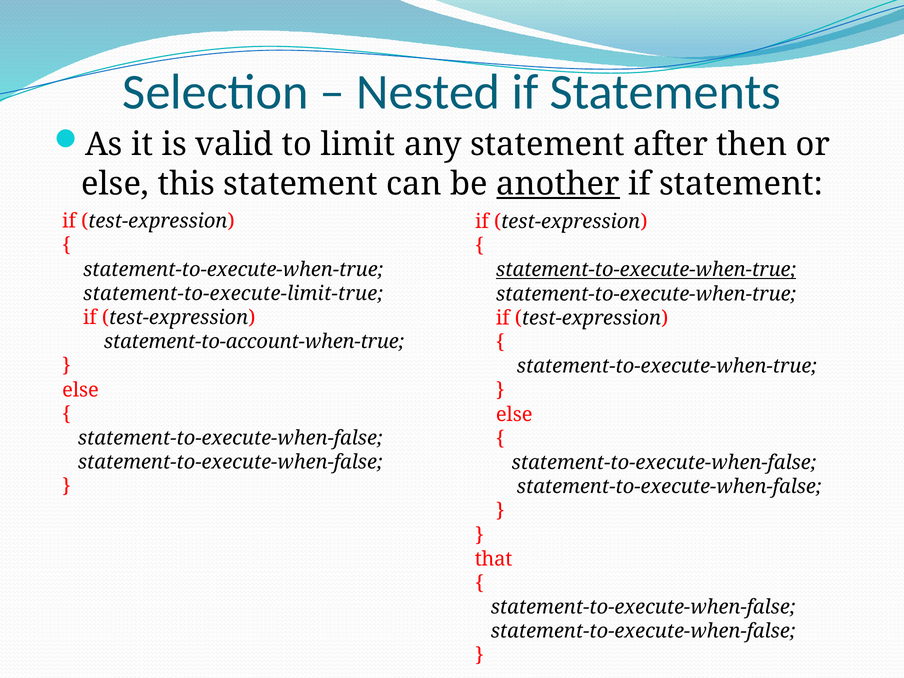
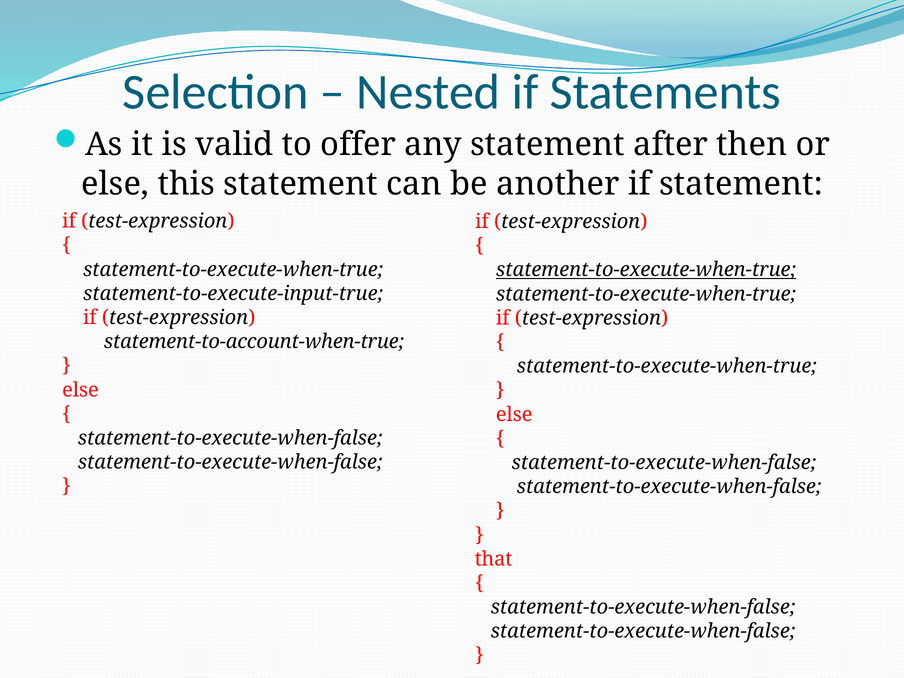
limit: limit -> offer (358, 145)
another underline: present -> none (558, 184)
statement-to-execute-limit-true: statement-to-execute-limit-true -> statement-to-execute-input-true (233, 294)
